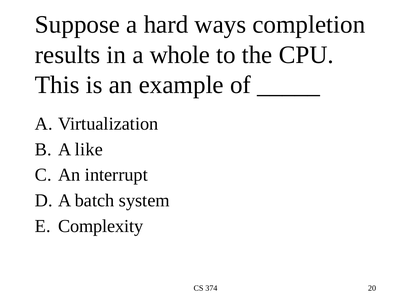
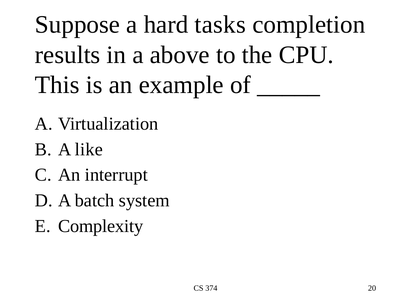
ways: ways -> tasks (220, 25)
whole: whole -> above (180, 55)
